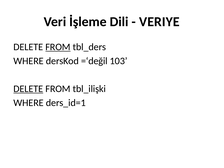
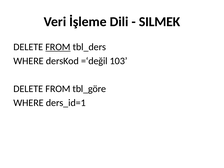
VERIYE: VERIYE -> SILMEK (160, 22)
DELETE underline: present -> none (28, 89)
tbl_ilişki: tbl_ilişki -> tbl_göre (89, 89)
